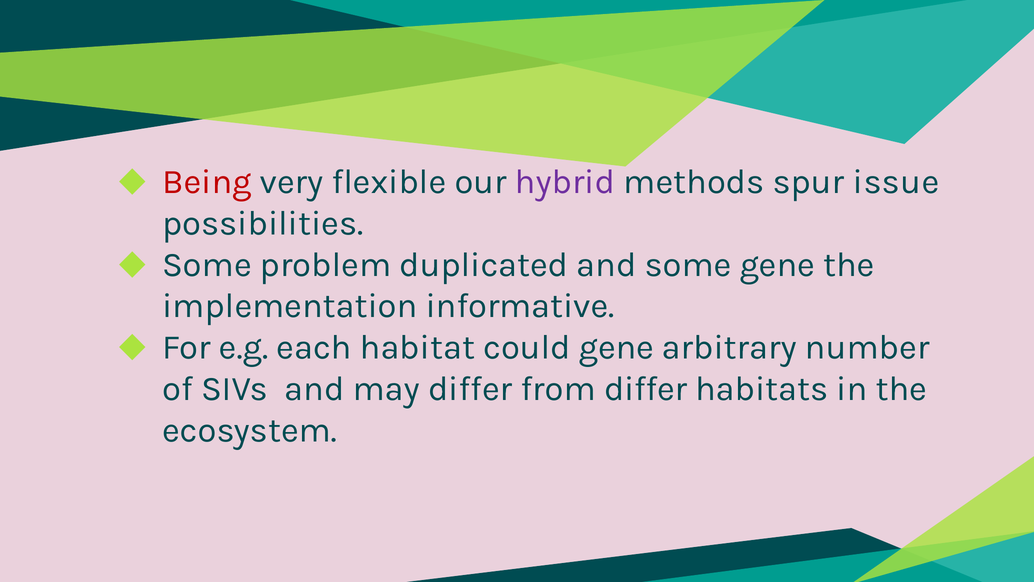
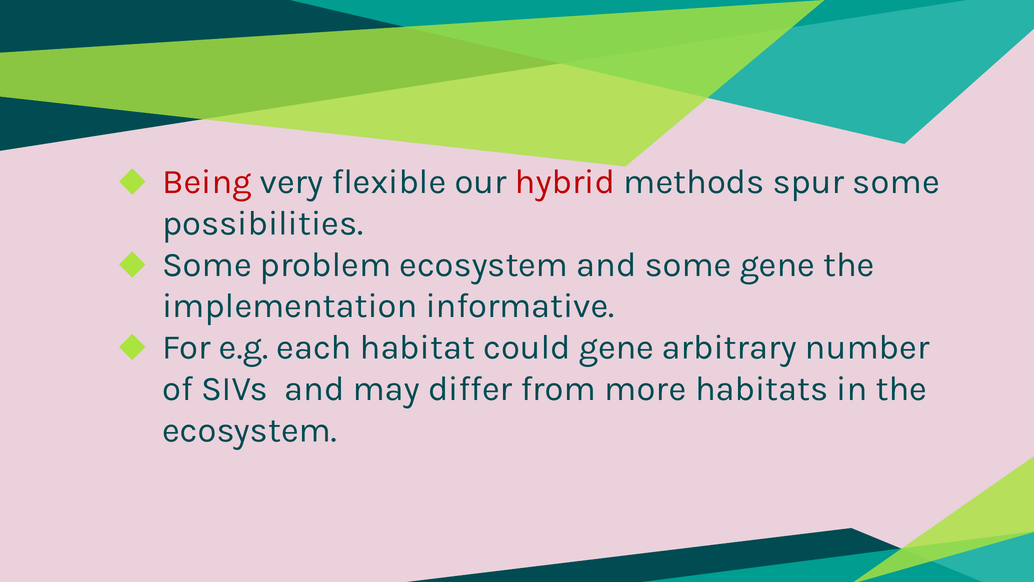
hybrid colour: purple -> red (565, 182)
spur issue: issue -> some (896, 182)
problem duplicated: duplicated -> ecosystem (484, 265)
from differ: differ -> more (645, 389)
